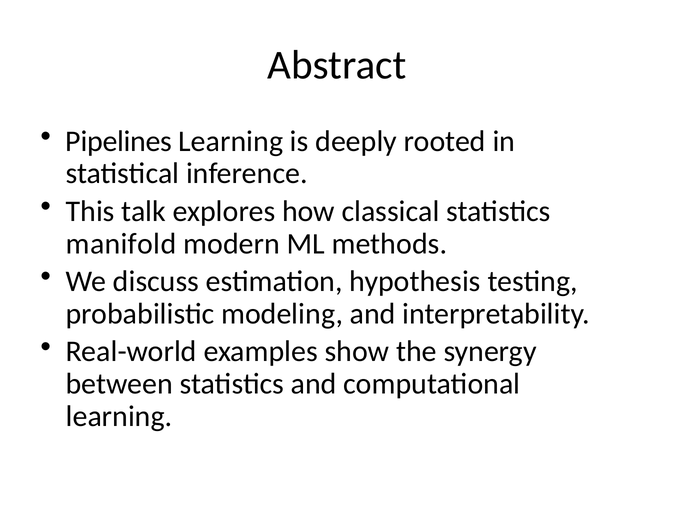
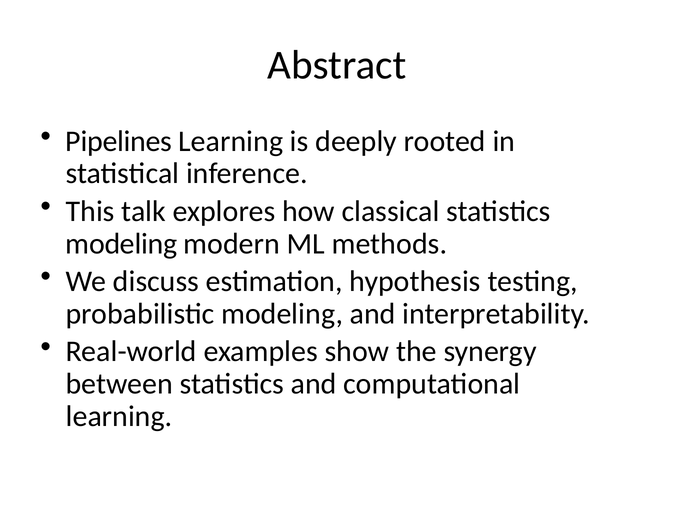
manifold: manifold -> modeling (121, 244)
